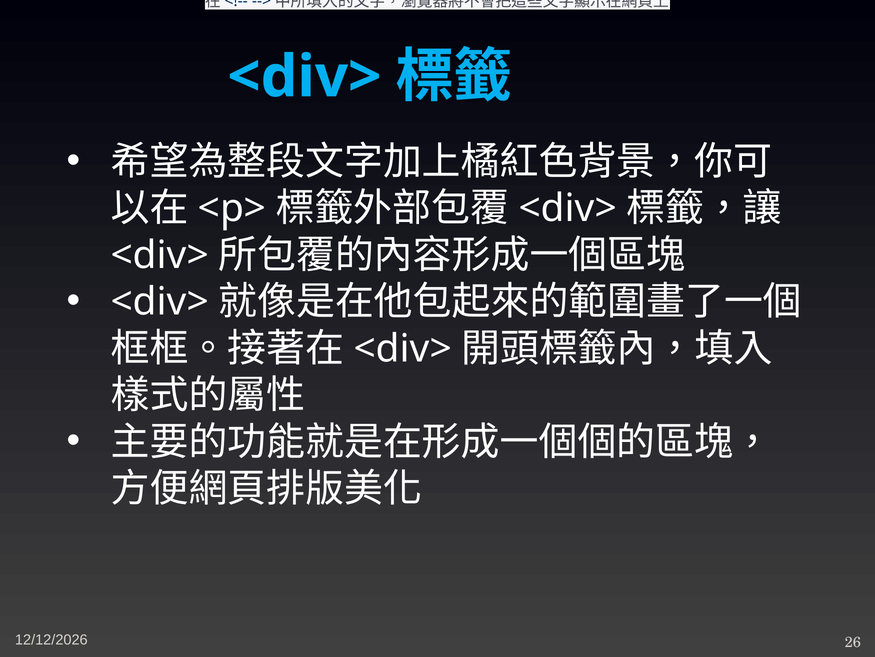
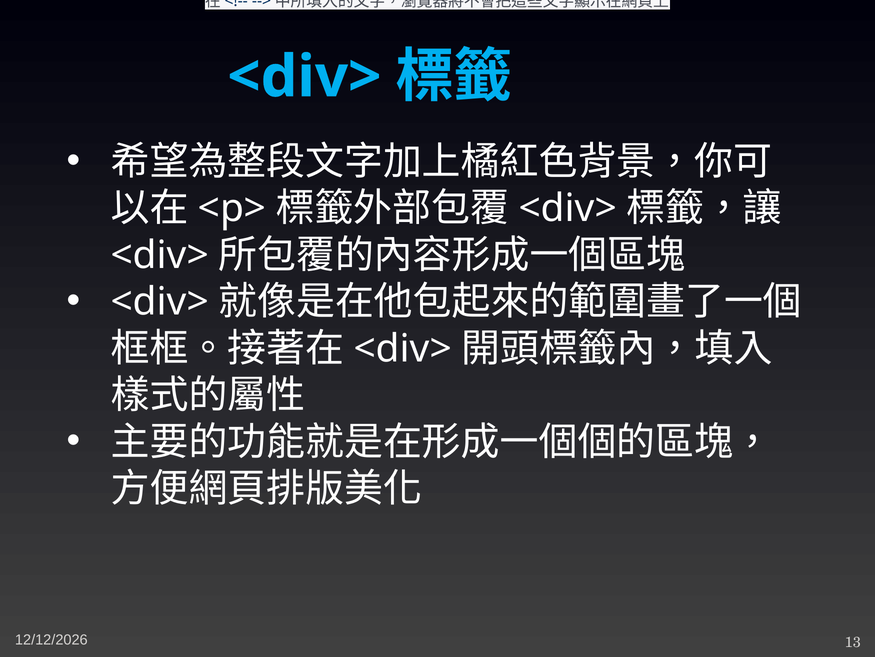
26: 26 -> 13 (853, 642)
